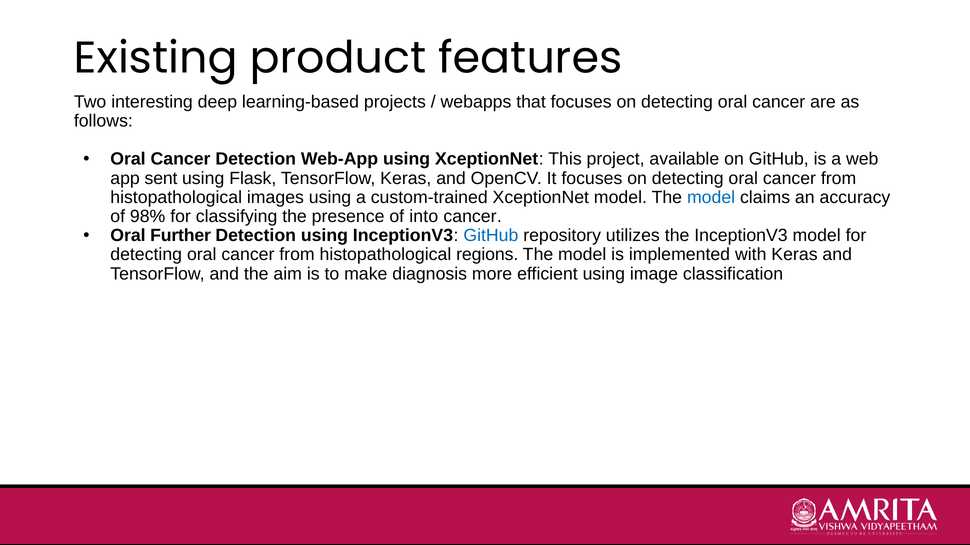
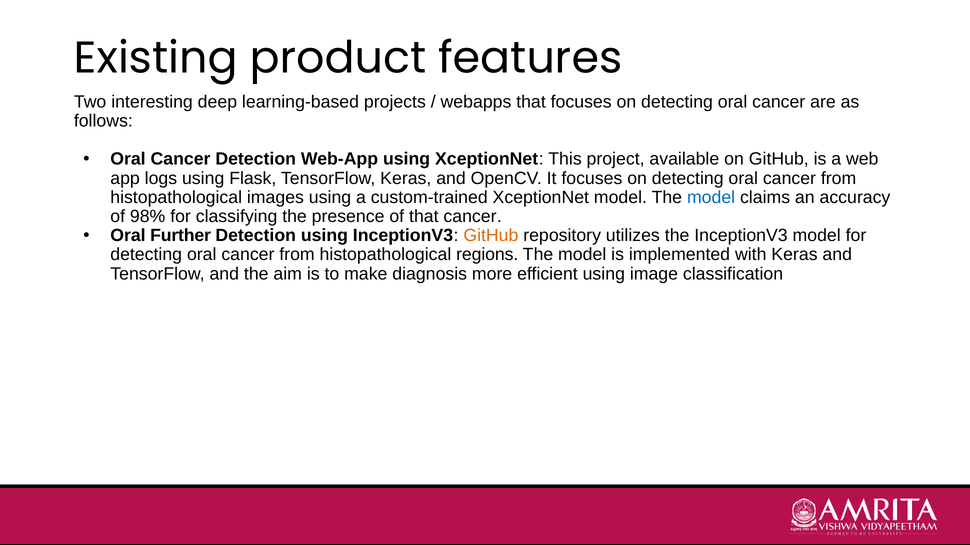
sent: sent -> logs (161, 178)
of into: into -> that (424, 217)
GitHub colour: blue -> orange (491, 236)
